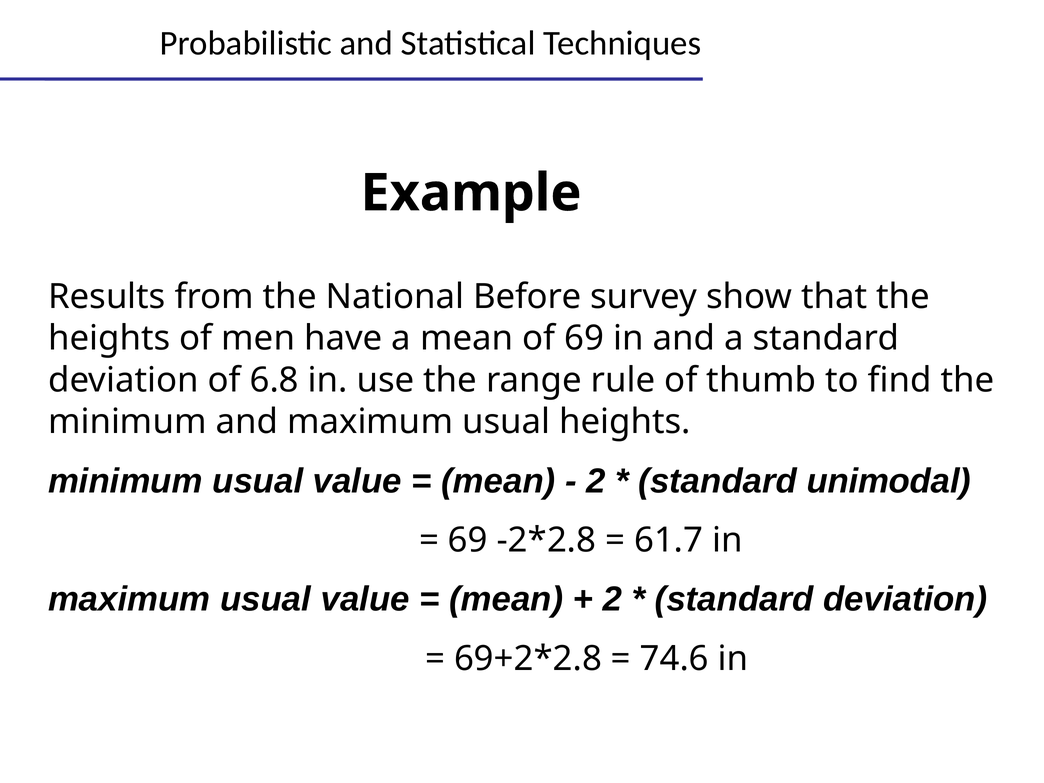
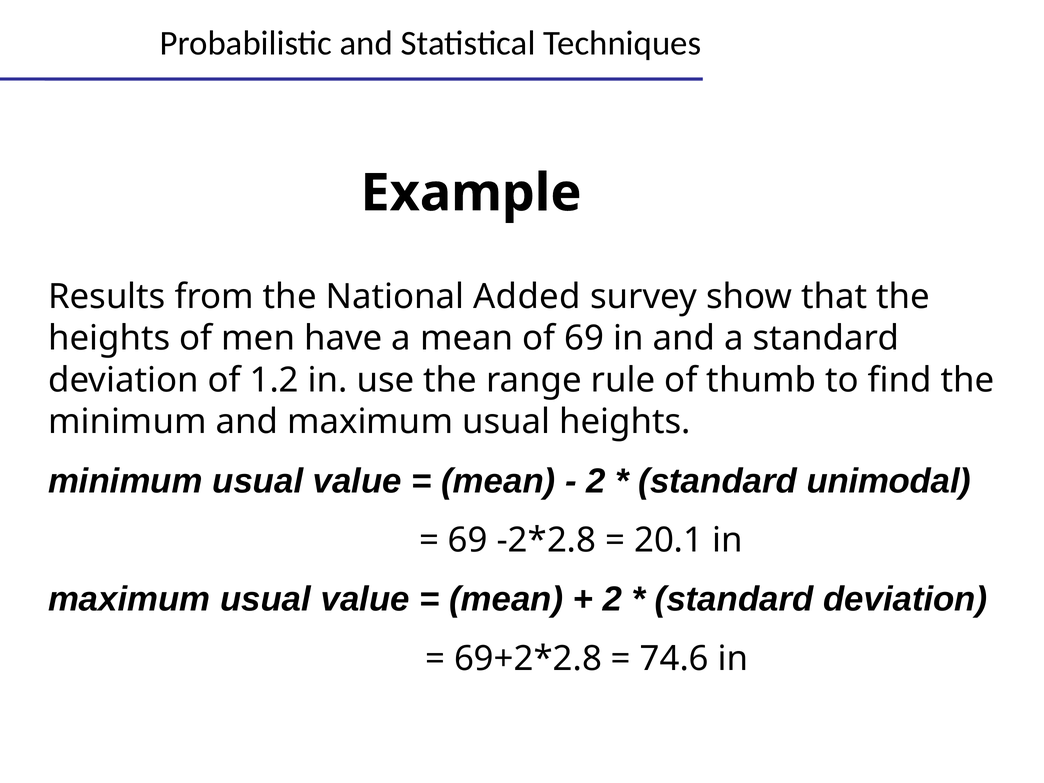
Before: Before -> Added (527, 297)
6.8: 6.8 -> 1.2 (274, 380)
61.7: 61.7 -> 20.1 (669, 540)
